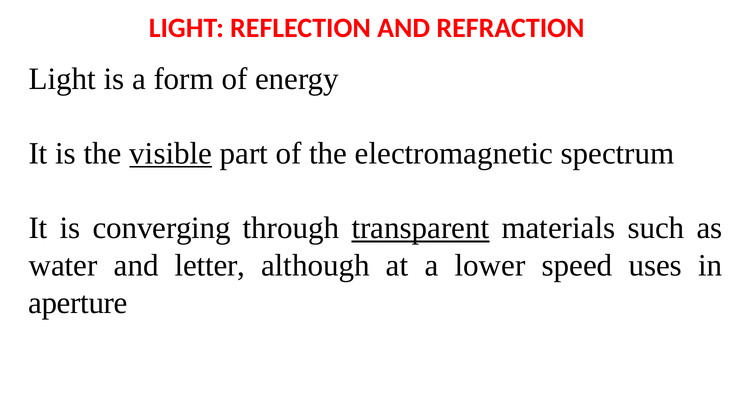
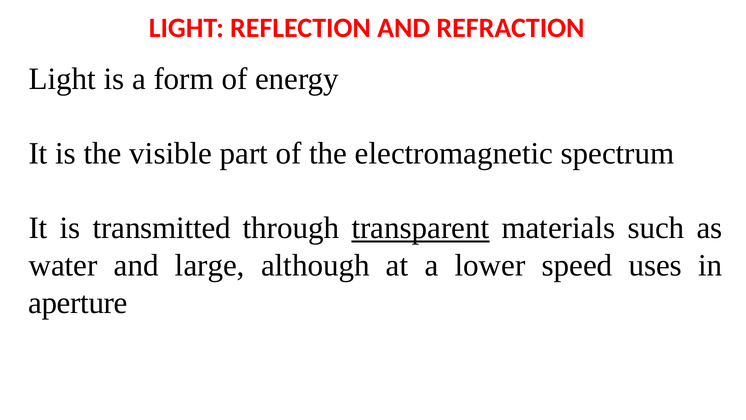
visible underline: present -> none (171, 153)
converging: converging -> transmitted (162, 228)
letter: letter -> large (210, 265)
